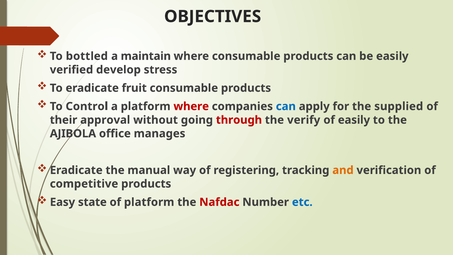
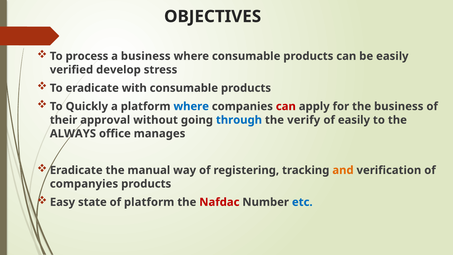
bottled: bottled -> process (87, 56)
a maintain: maintain -> business (146, 56)
fruit: fruit -> with (134, 88)
Control: Control -> Quickly (87, 106)
where colour: red -> blue (191, 106)
can colour: blue -> red (286, 106)
the supplied: supplied -> business (399, 106)
through colour: red -> blue (239, 120)
AJIBOLA: AJIBOLA -> ALWAYS (73, 133)
competitive: competitive -> companyies (84, 184)
